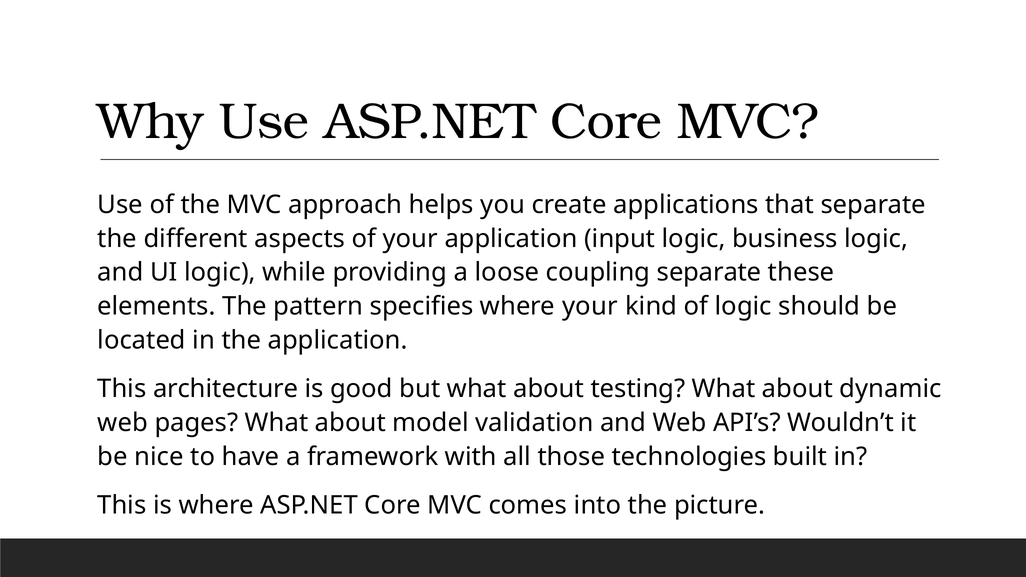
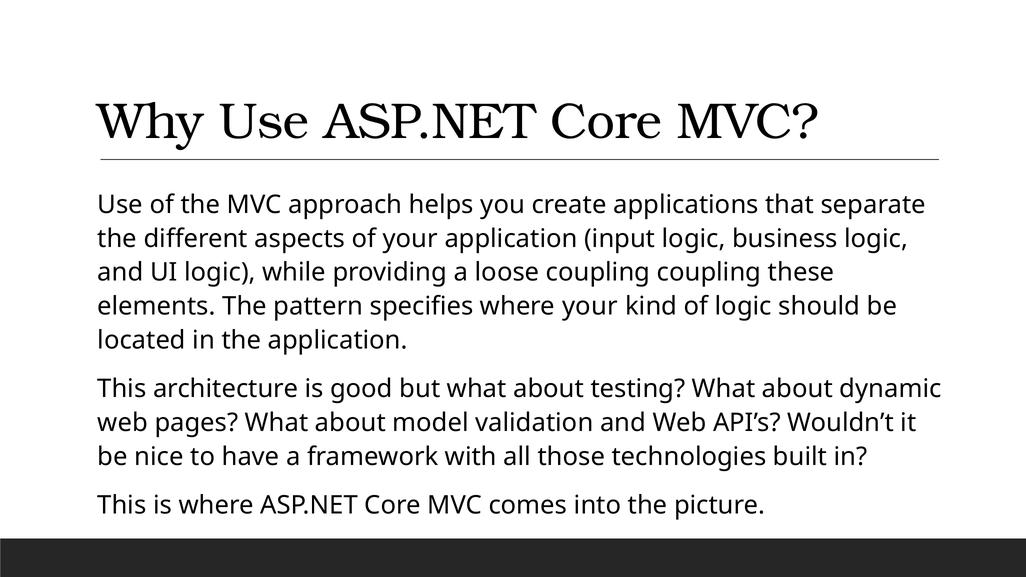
coupling separate: separate -> coupling (709, 273)
